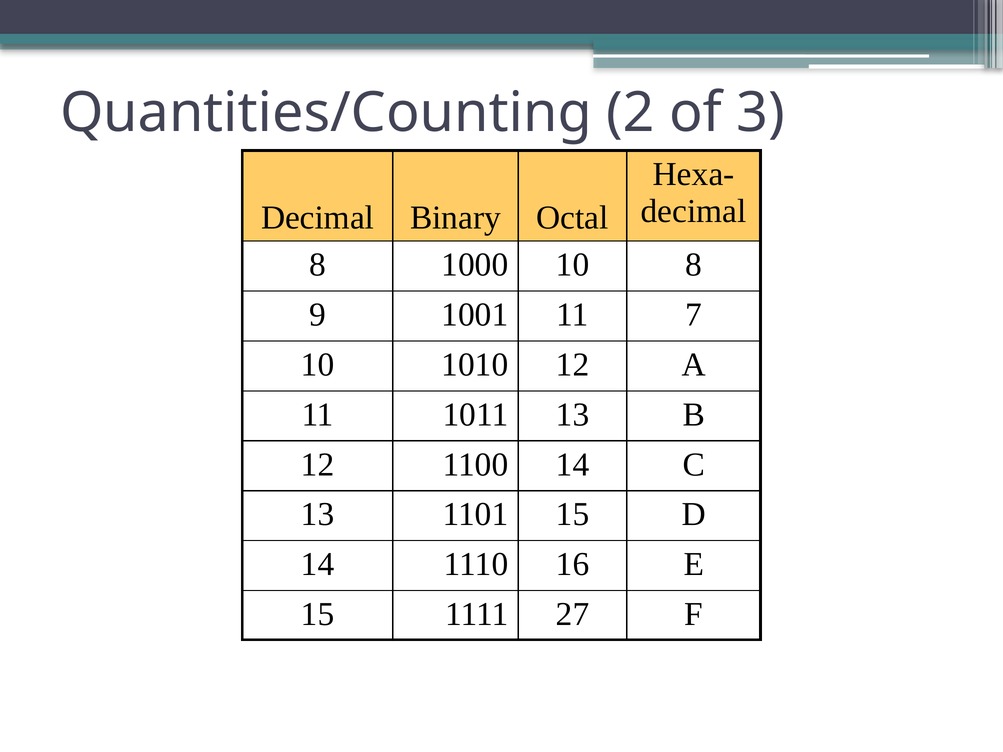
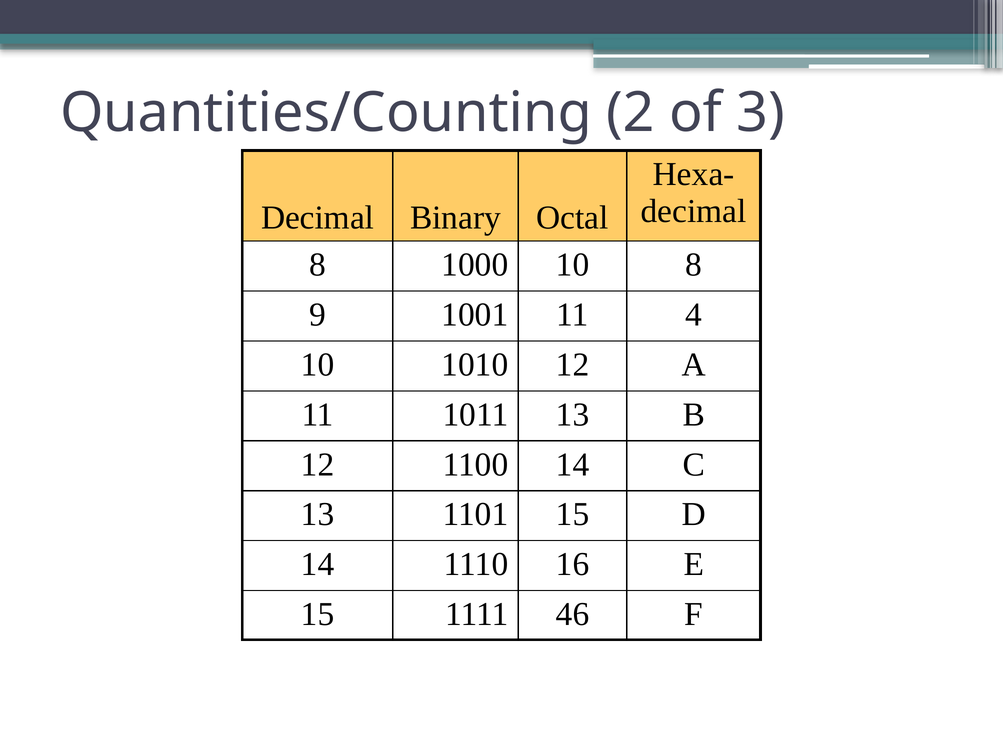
7: 7 -> 4 (694, 315)
27: 27 -> 46 (573, 615)
